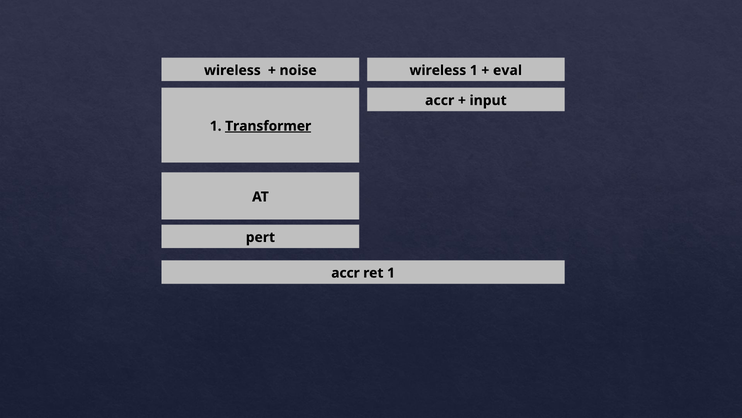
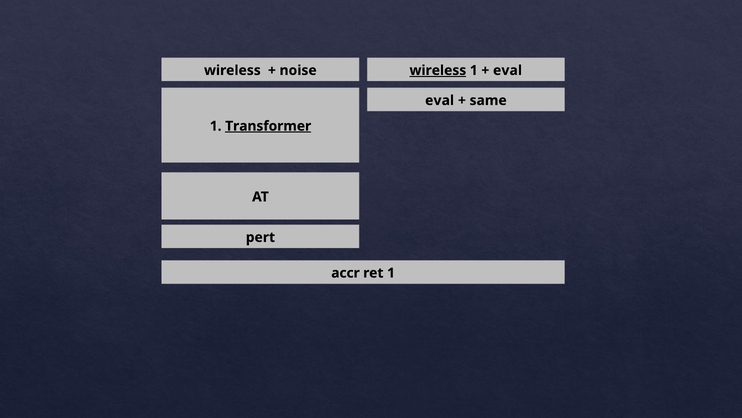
wireless underline: none -> present (438, 70)
accr: accr -> eval (440, 100)
input: input -> same (488, 100)
